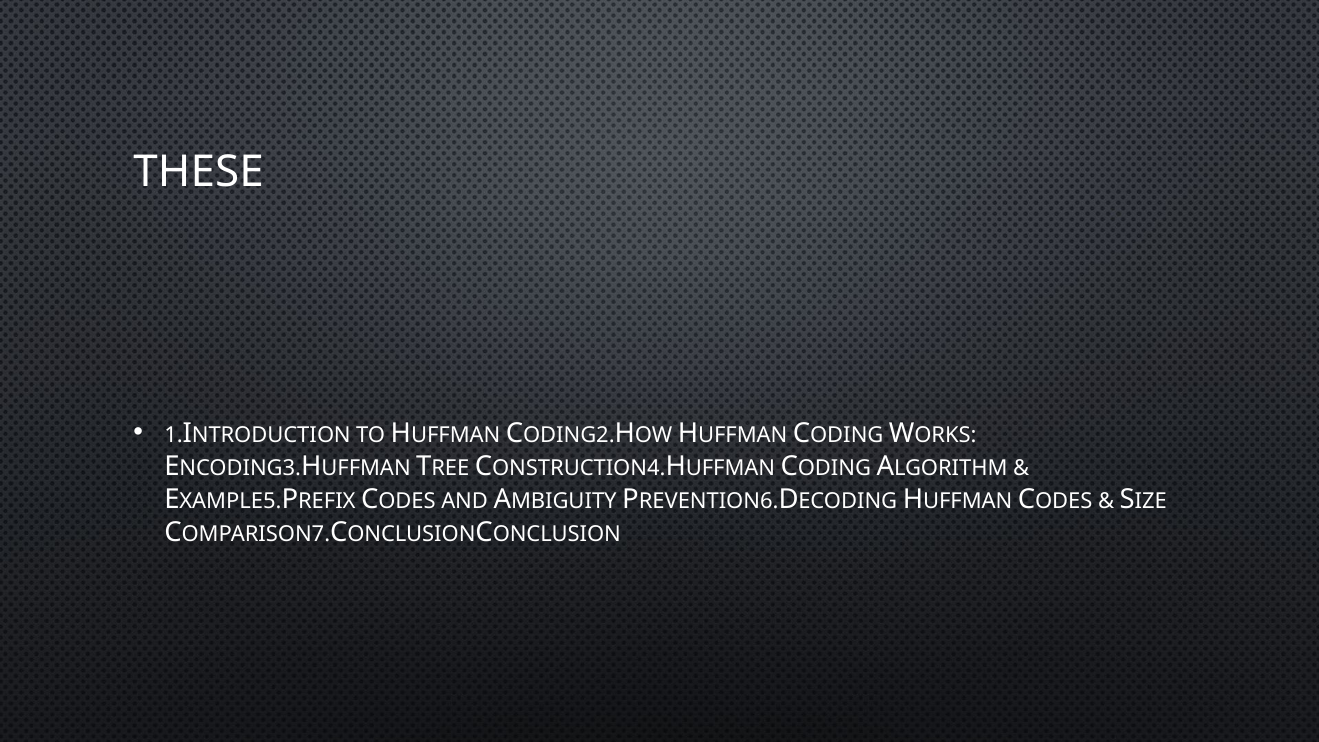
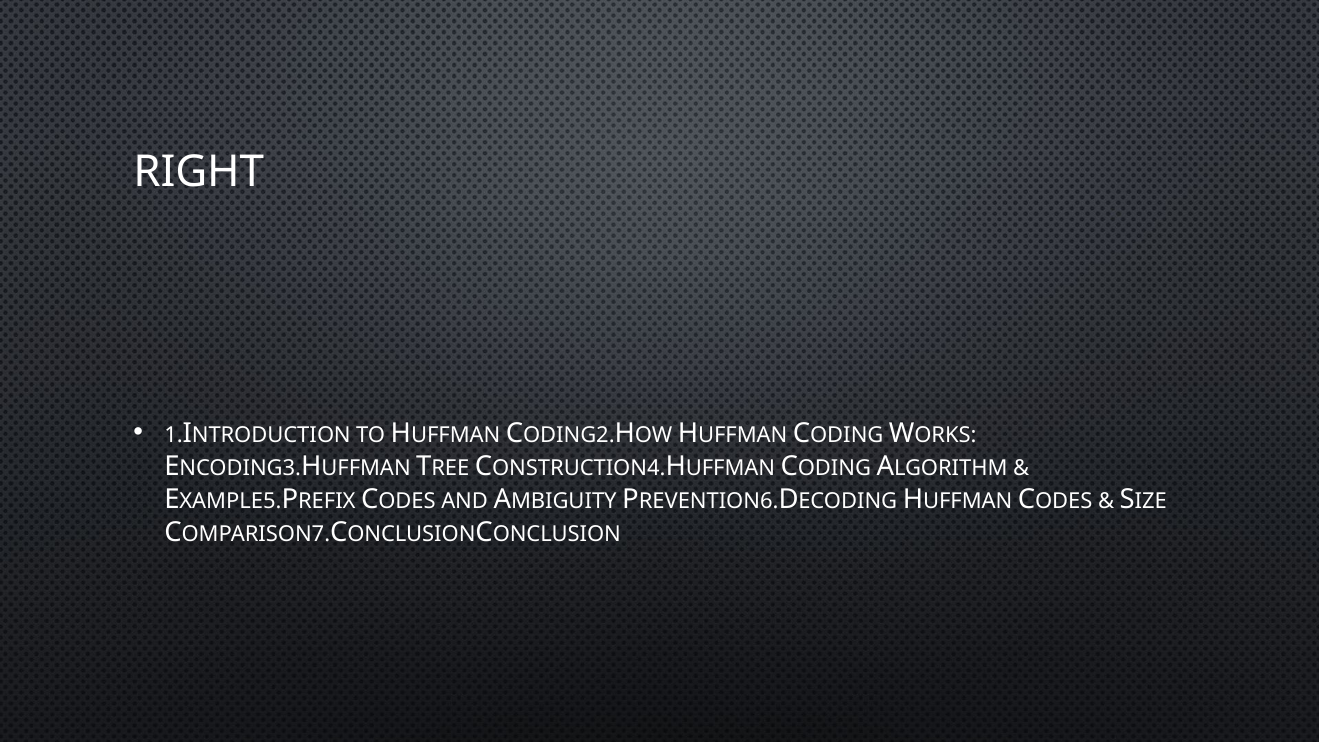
THESE: THESE -> RIGHT (199, 172)
